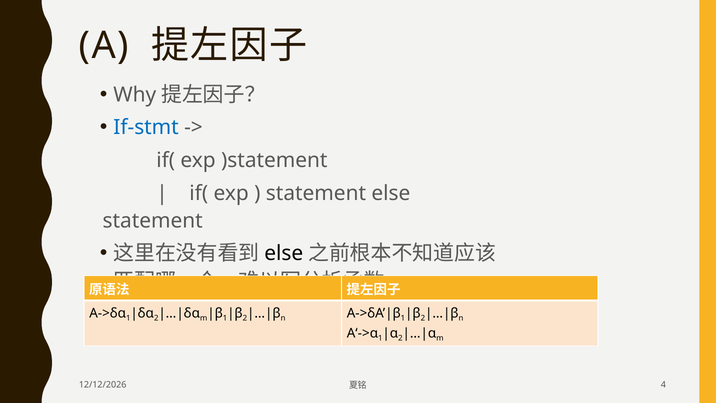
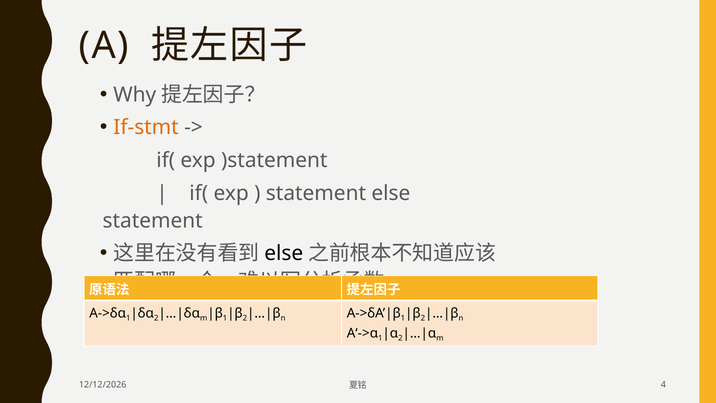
If-stmt colour: blue -> orange (146, 127)
